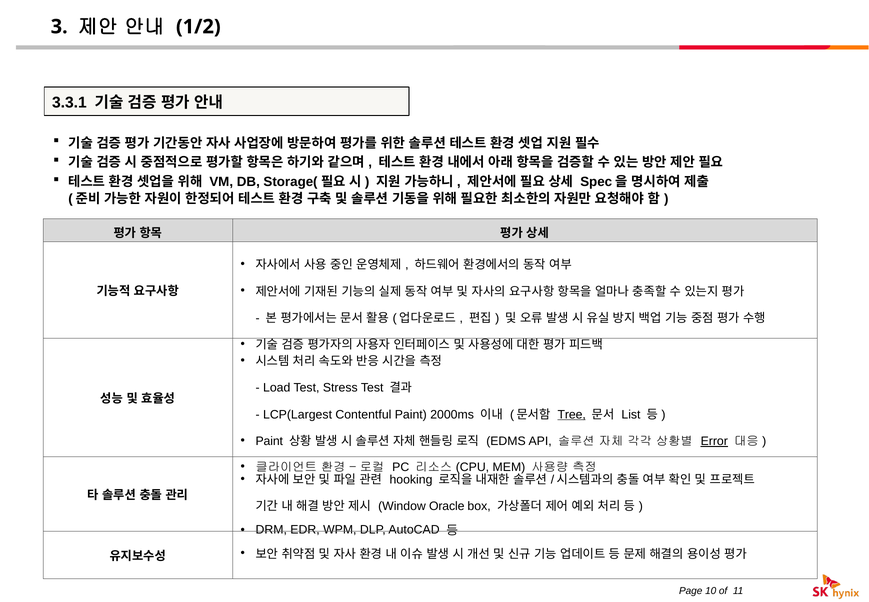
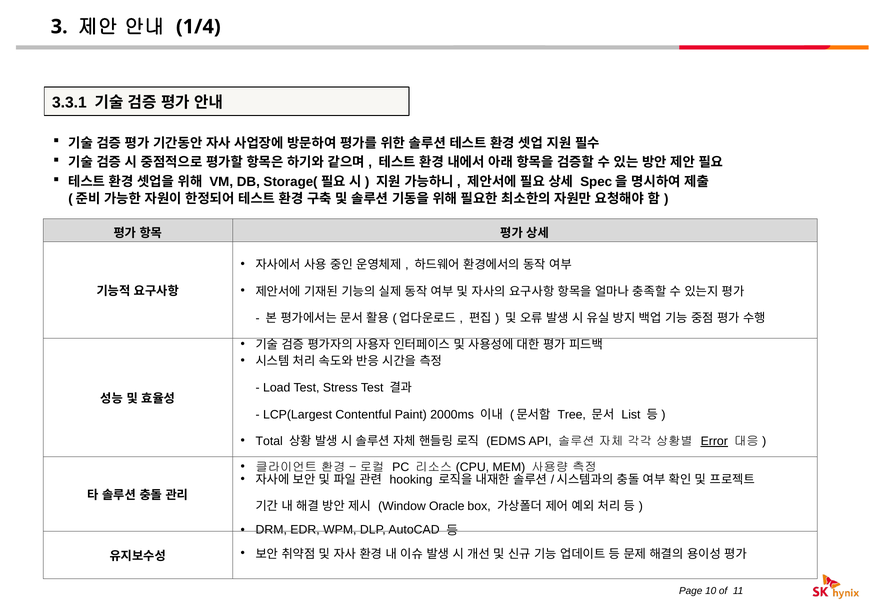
1/2: 1/2 -> 1/4 (198, 27)
Tree underline: present -> none (572, 414)
Paint: Paint -> Total (269, 441)
